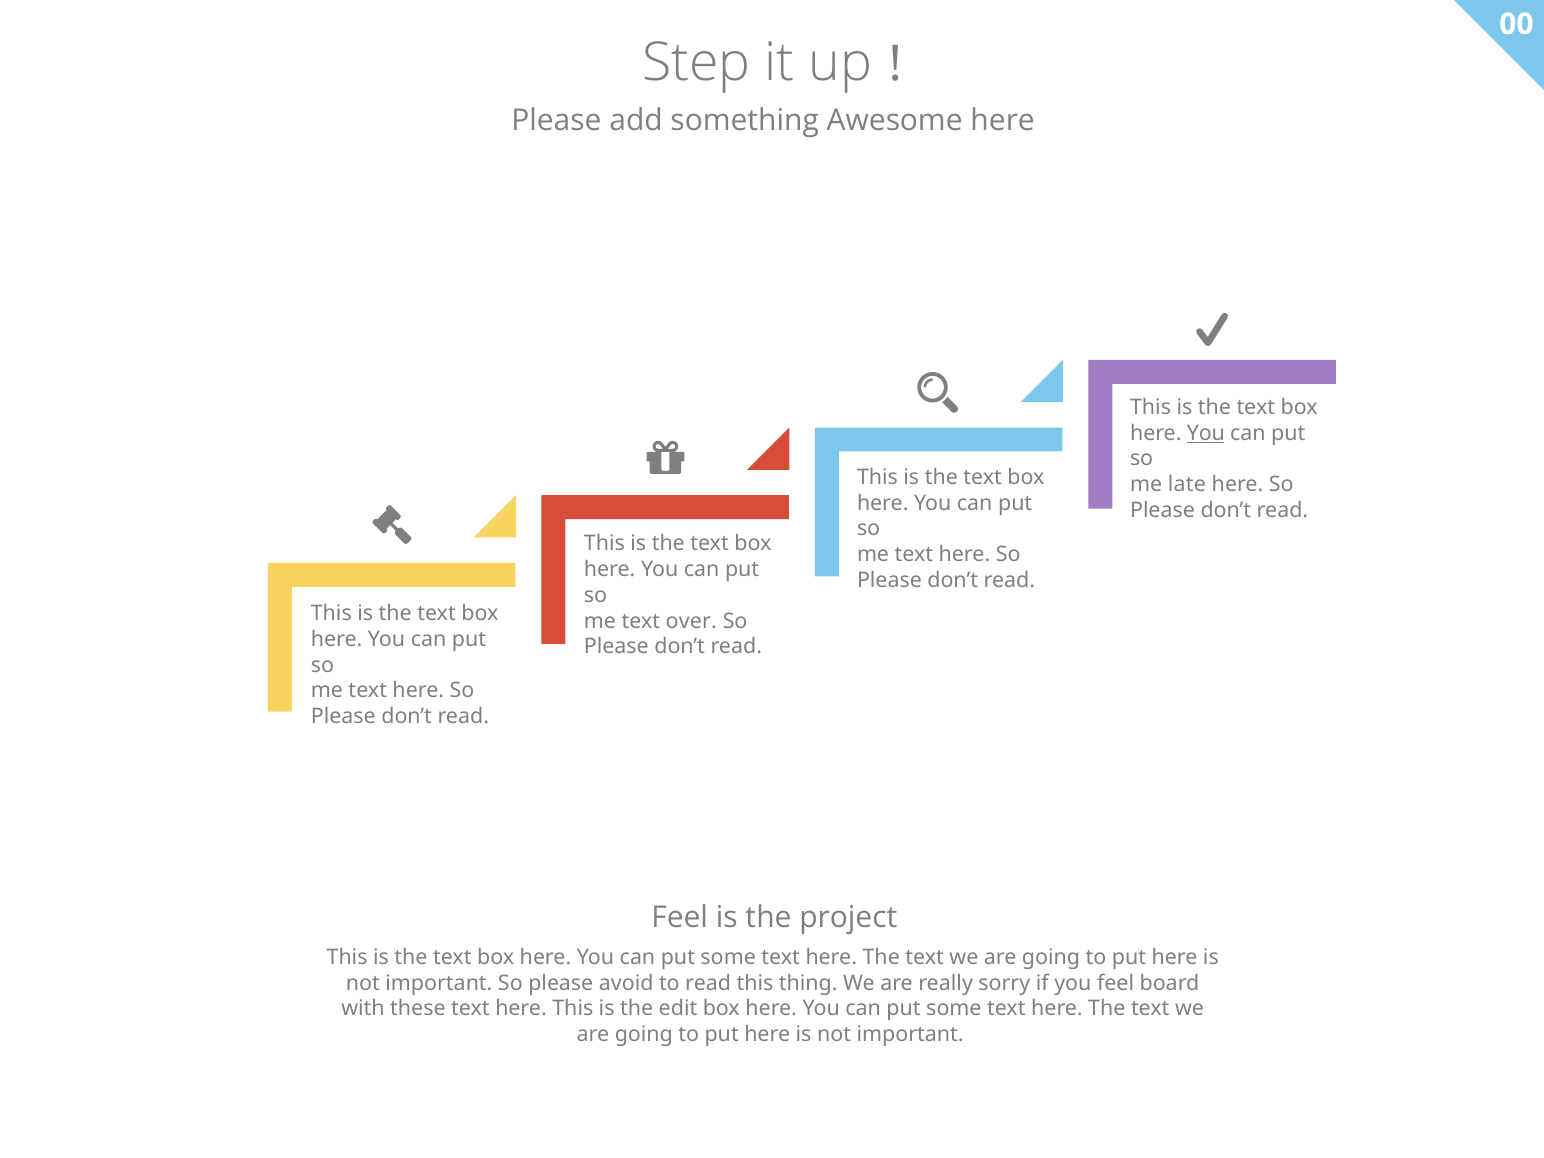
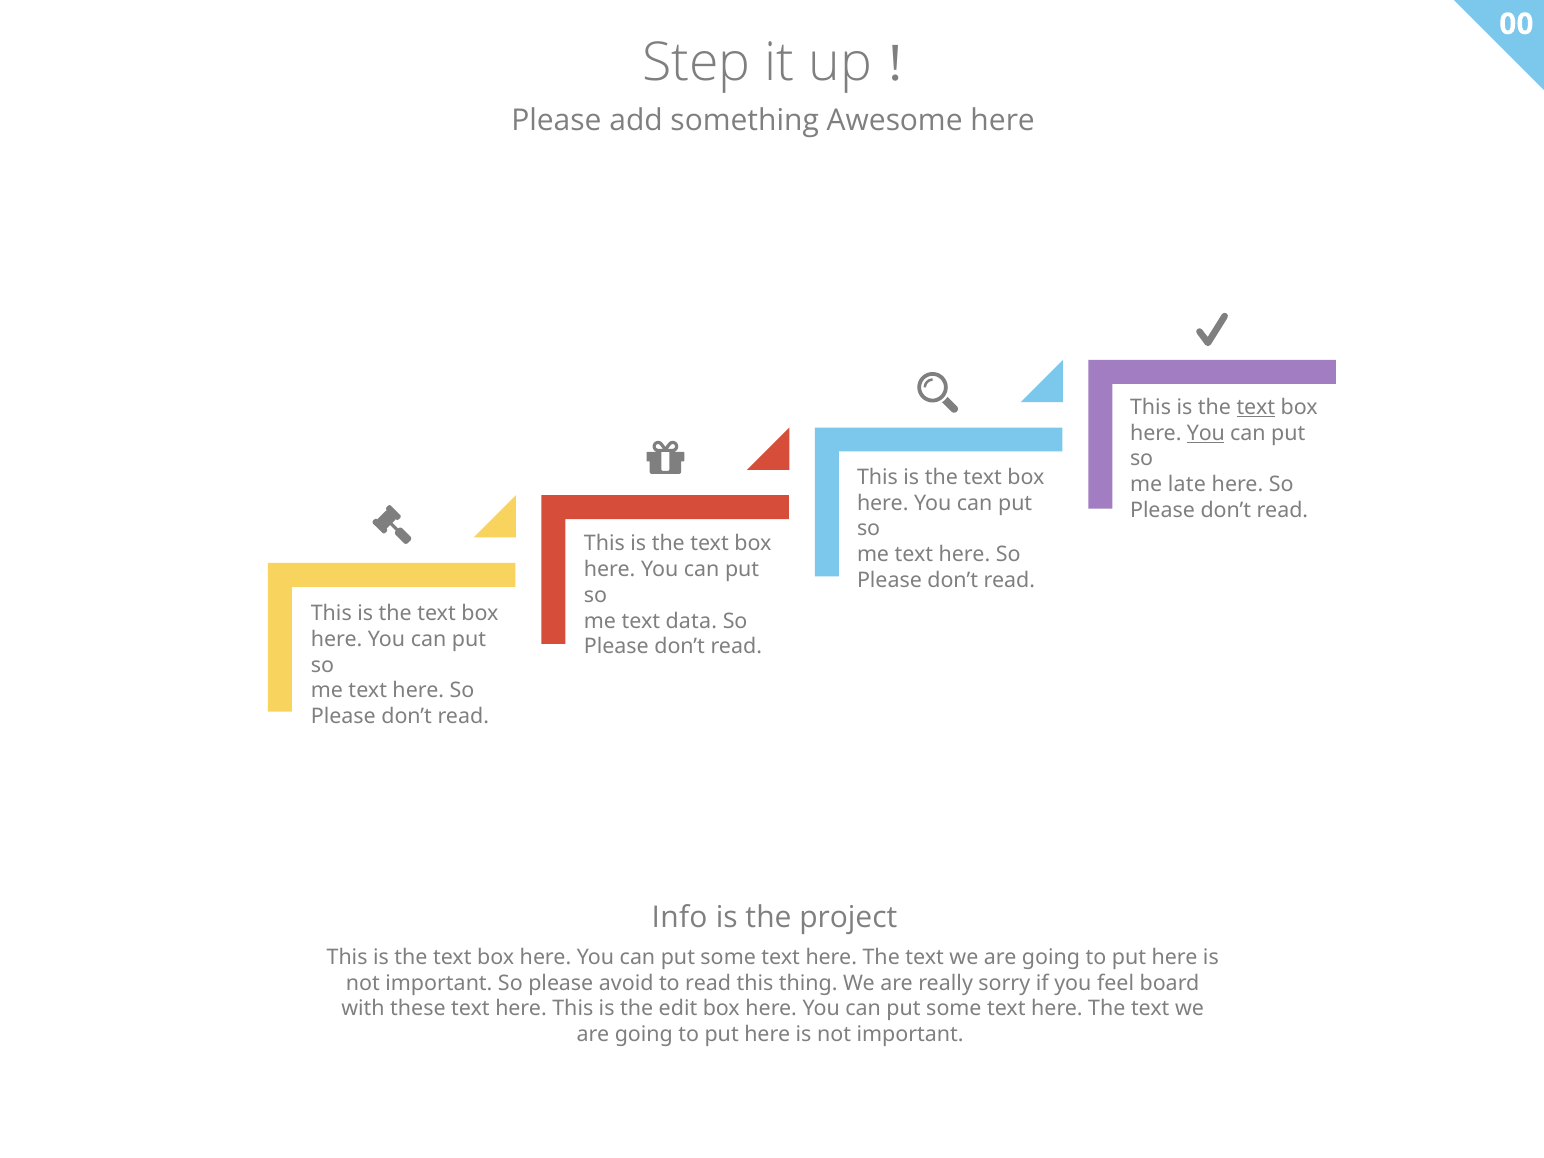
text underline: none -> present (1256, 407)
over: over -> data (691, 621)
Feel: Feel -> Info (680, 918)
